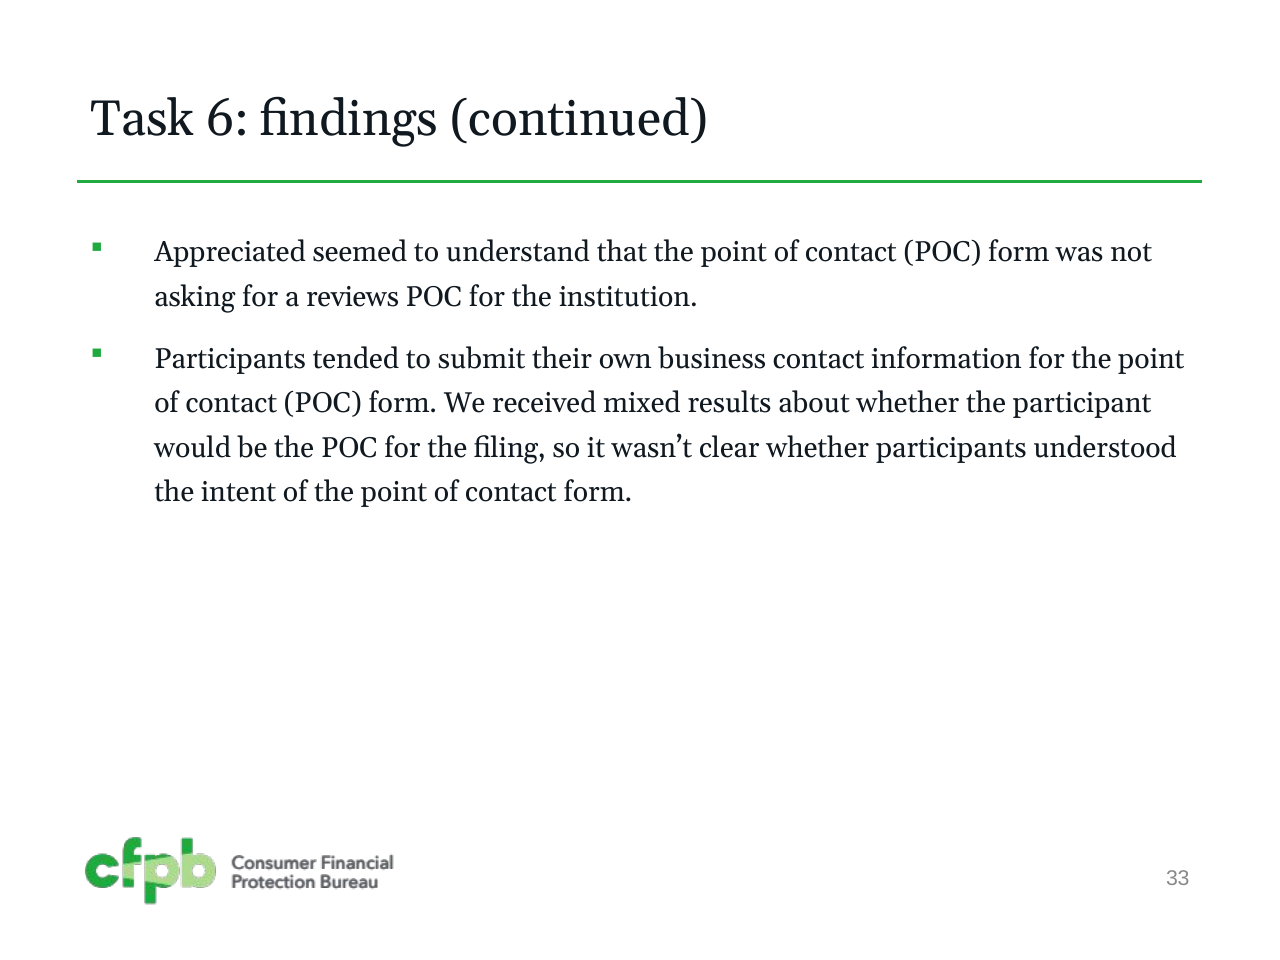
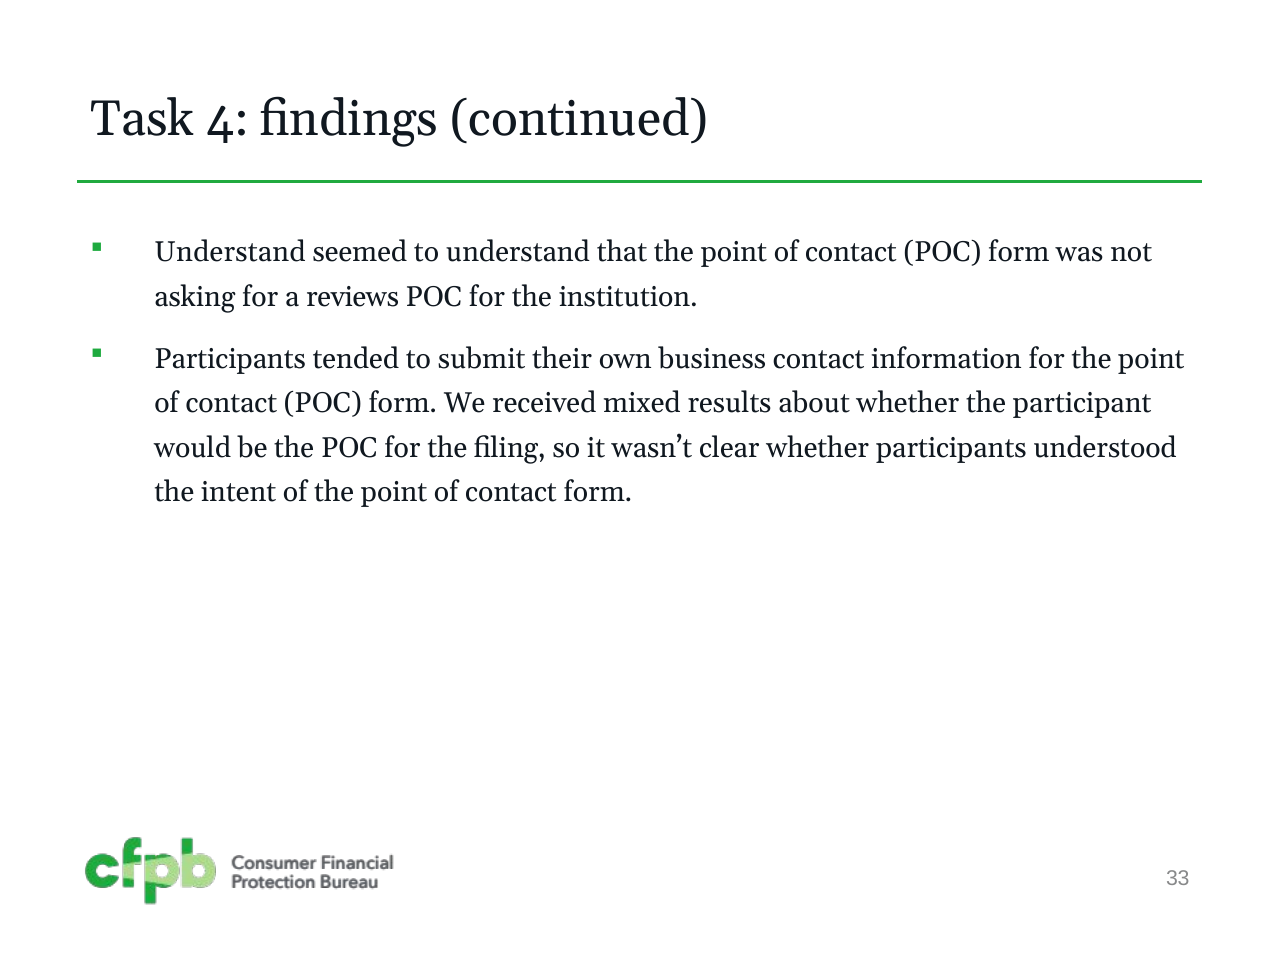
6: 6 -> 4 (228, 119)
Appreciated: Appreciated -> Understand (230, 253)
